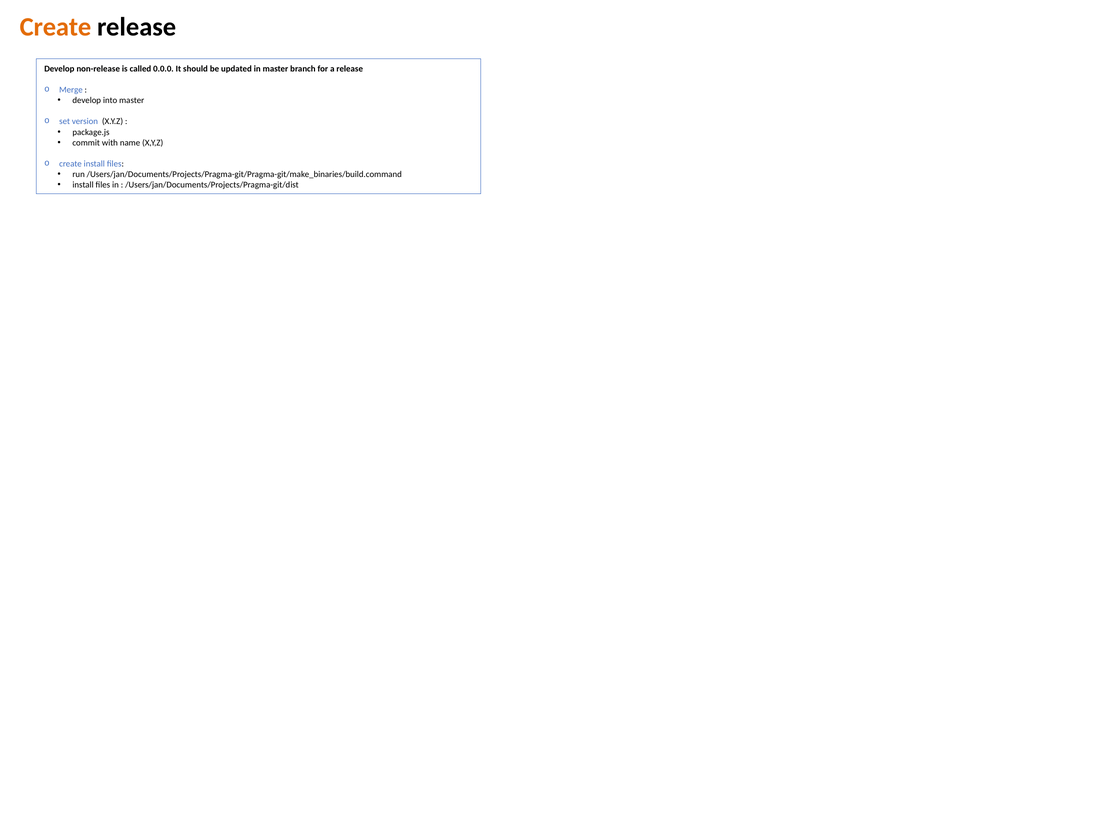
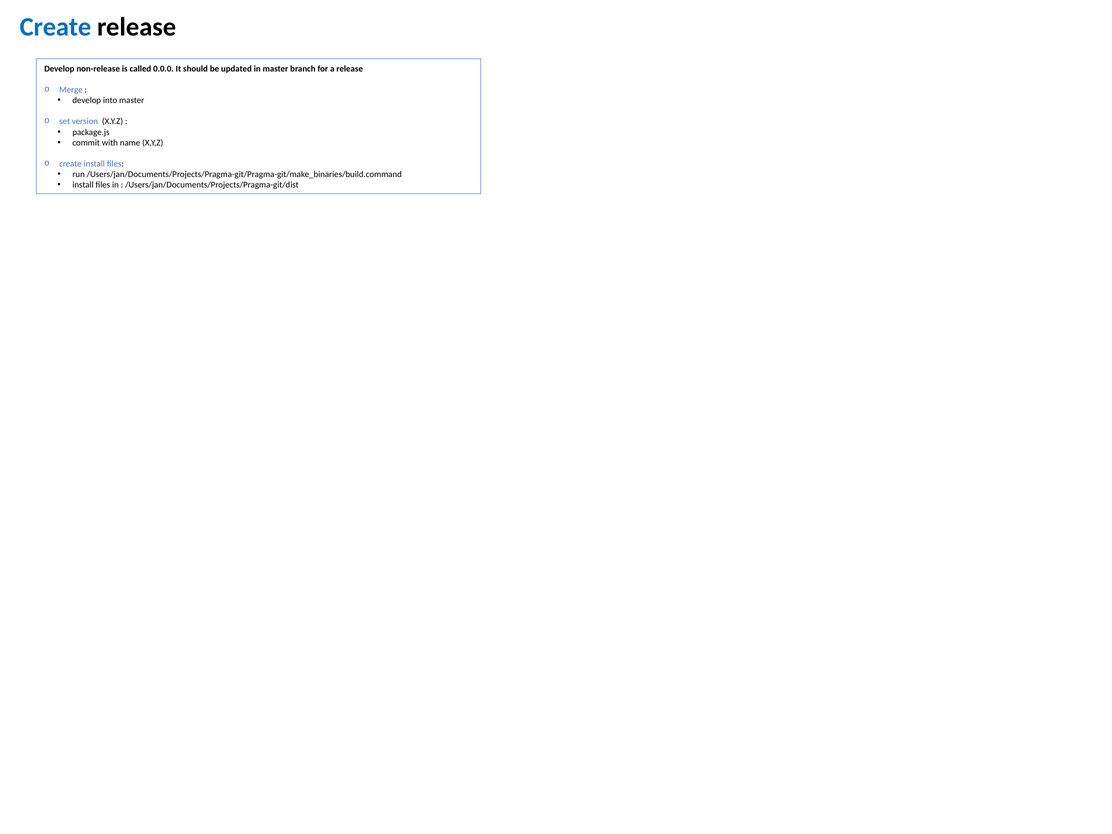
Create colour: orange -> blue (55, 27)
